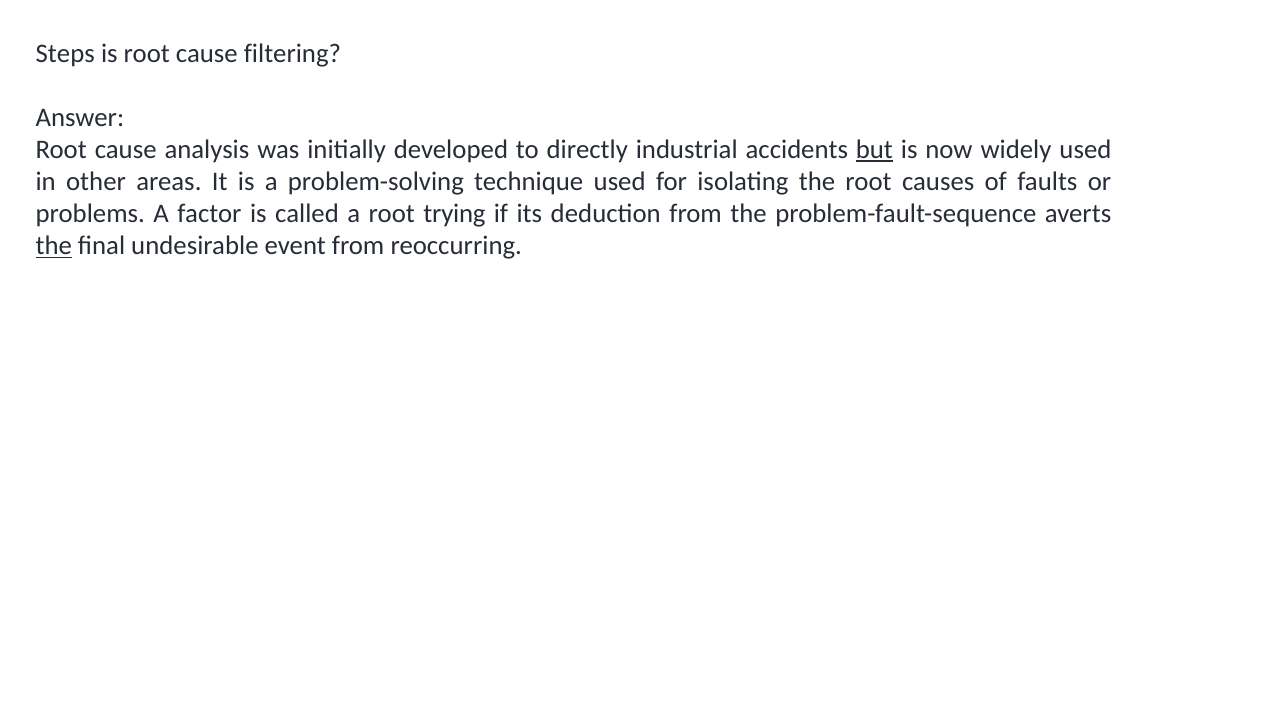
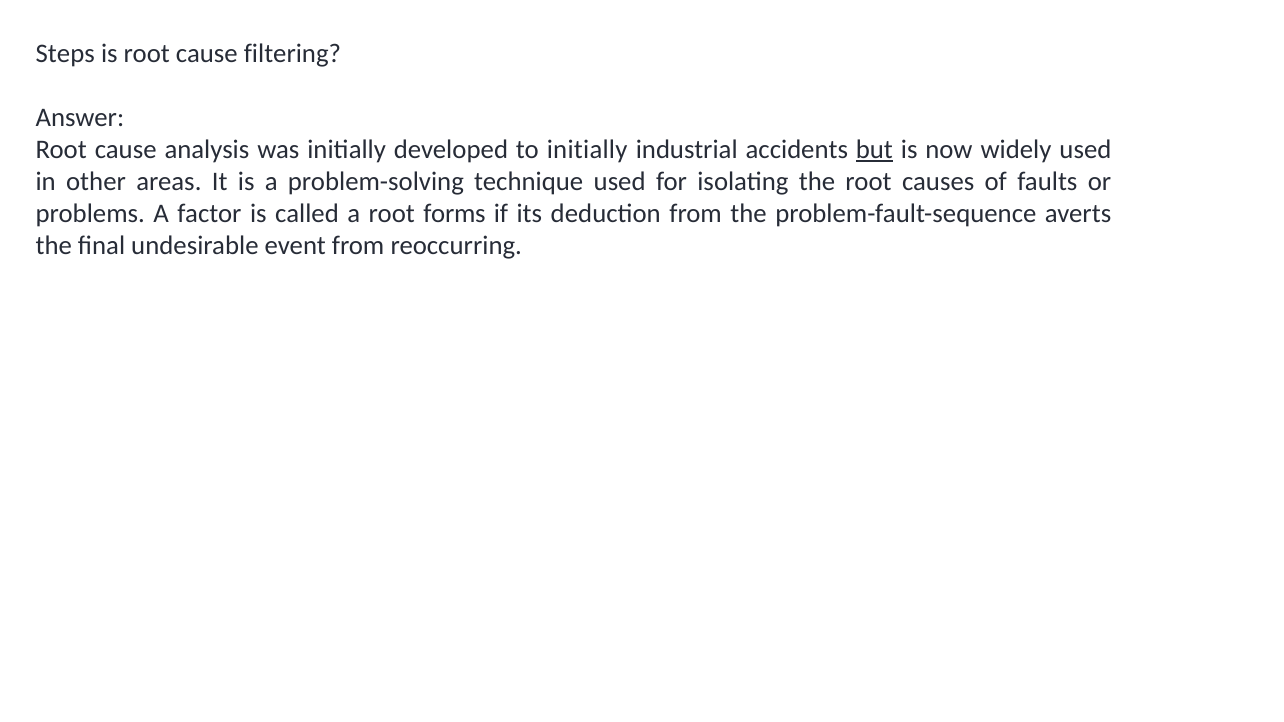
to directly: directly -> initially (587, 150)
trying: trying -> forms (454, 214)
the underline: present -> none (54, 246)
